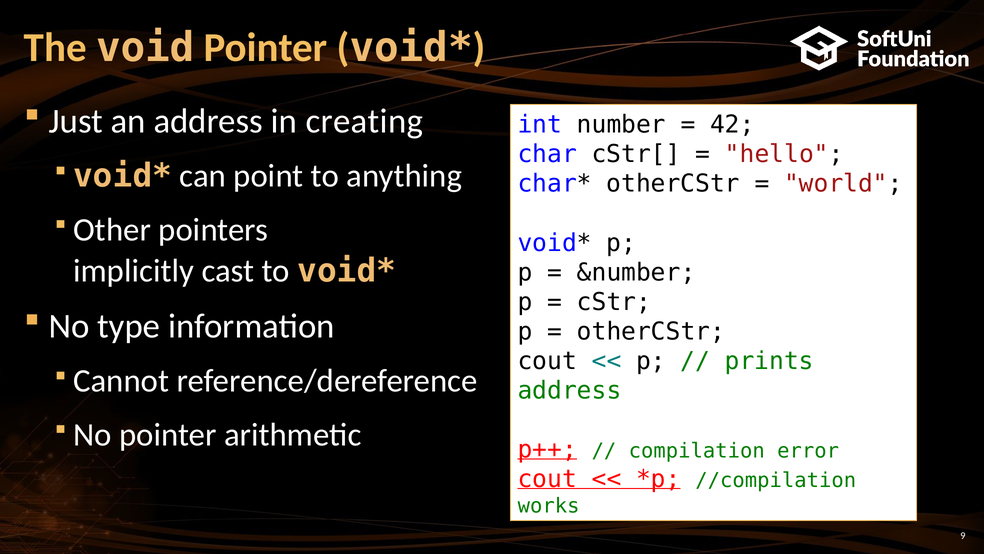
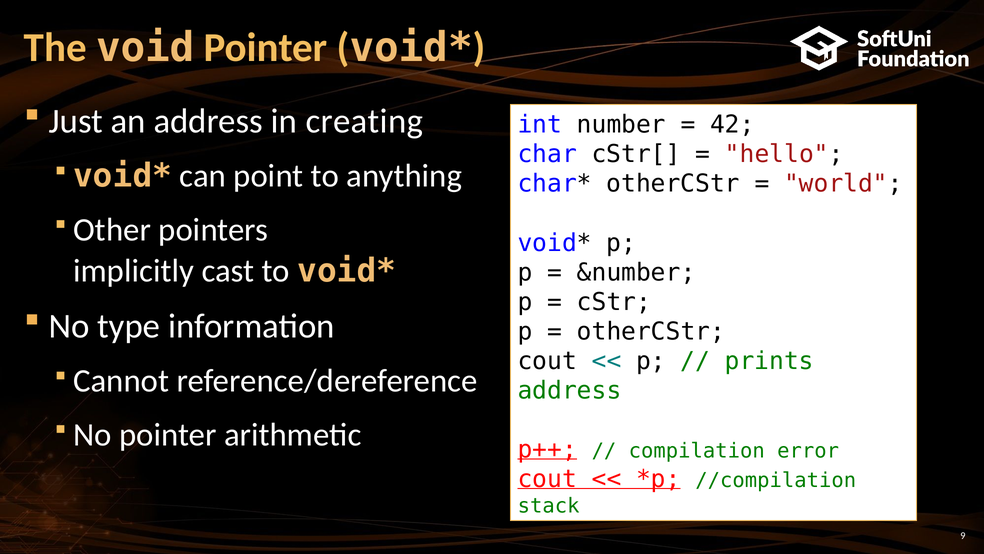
works: works -> stack (549, 506)
